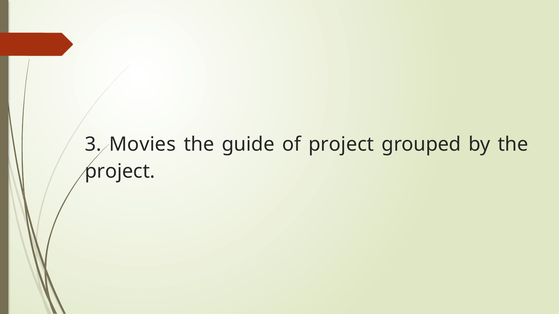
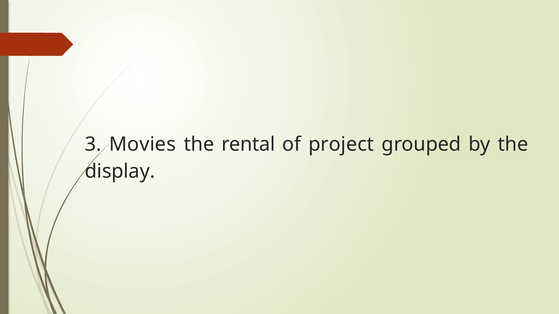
guide: guide -> rental (248, 145)
project: project -> display (120, 172)
